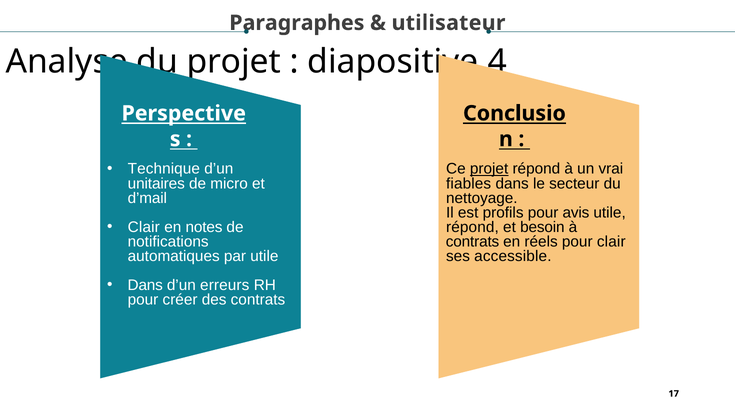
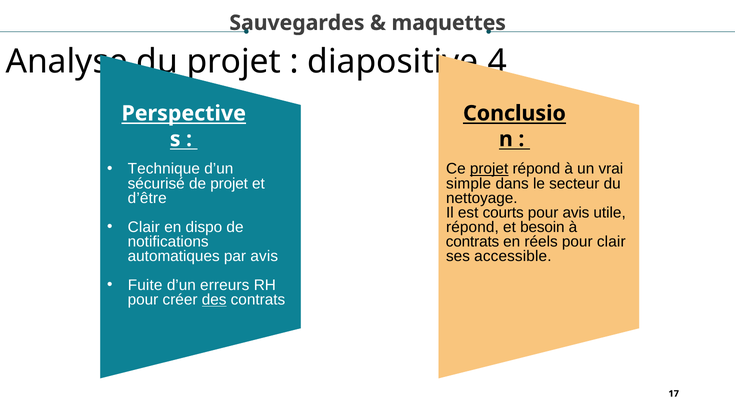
Paragraphes: Paragraphes -> Sauvegardes (297, 23)
utilisateur: utilisateur -> maquettes (449, 23)
unitaires: unitaires -> sécurisé (156, 184)
de micro: micro -> projet (229, 184)
fiables: fiables -> simple (469, 184)
d’mail: d’mail -> d’être (147, 198)
profils: profils -> courts (503, 213)
notes: notes -> dispo (204, 227)
par utile: utile -> avis (264, 256)
Dans: Dans -> Fuite (145, 285)
des underline: none -> present (214, 300)
